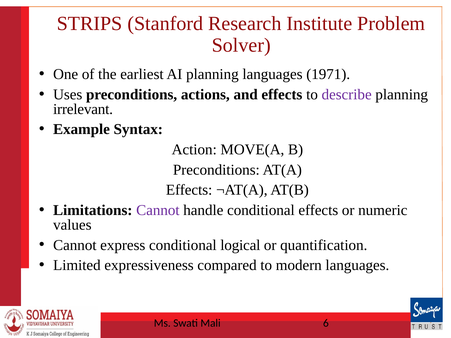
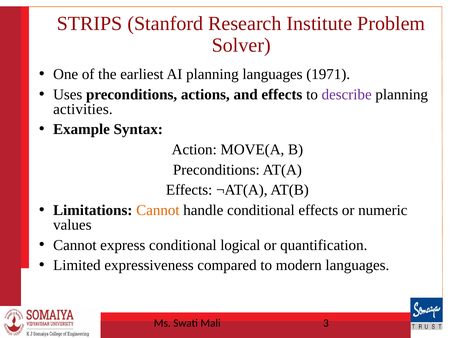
irrelevant: irrelevant -> activities (83, 109)
Cannot colour: purple -> orange (158, 210)
6: 6 -> 3 (326, 323)
